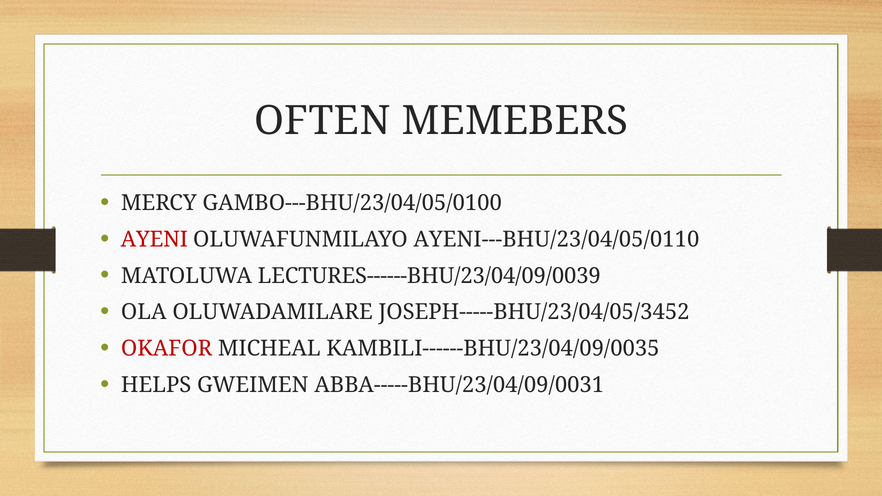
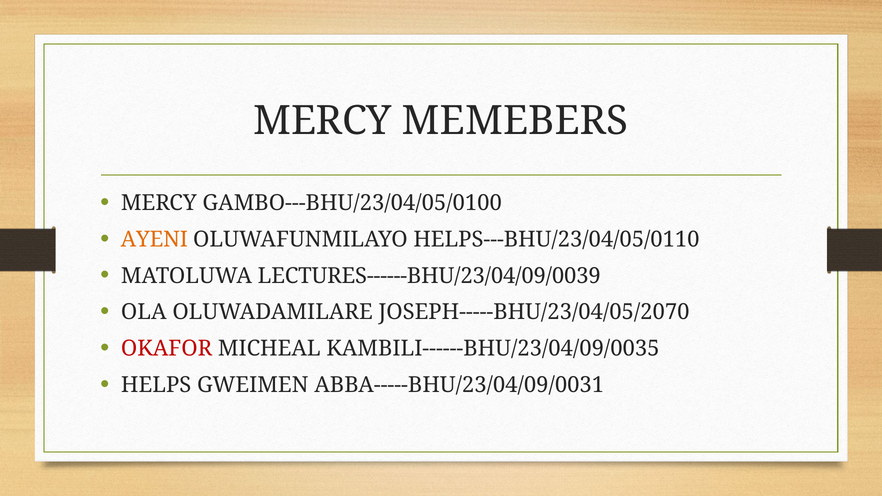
OFTEN: OFTEN -> MERCY (323, 121)
AYENI colour: red -> orange (154, 239)
AYENI---BHU/23/04/05/0110: AYENI---BHU/23/04/05/0110 -> HELPS---BHU/23/04/05/0110 (556, 239)
JOSEPH-----BHU/23/04/05/3452: JOSEPH-----BHU/23/04/05/3452 -> JOSEPH-----BHU/23/04/05/2070 (534, 312)
